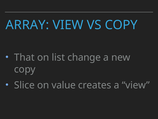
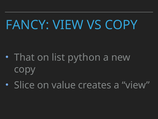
ARRAY: ARRAY -> FANCY (27, 25)
change: change -> python (84, 57)
